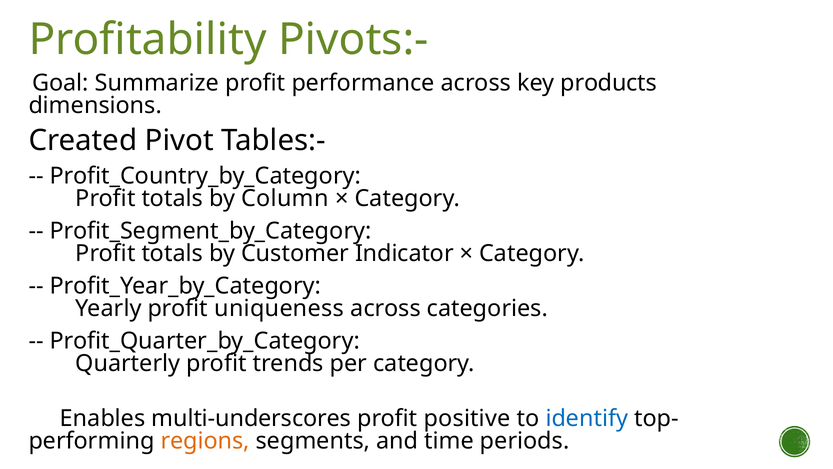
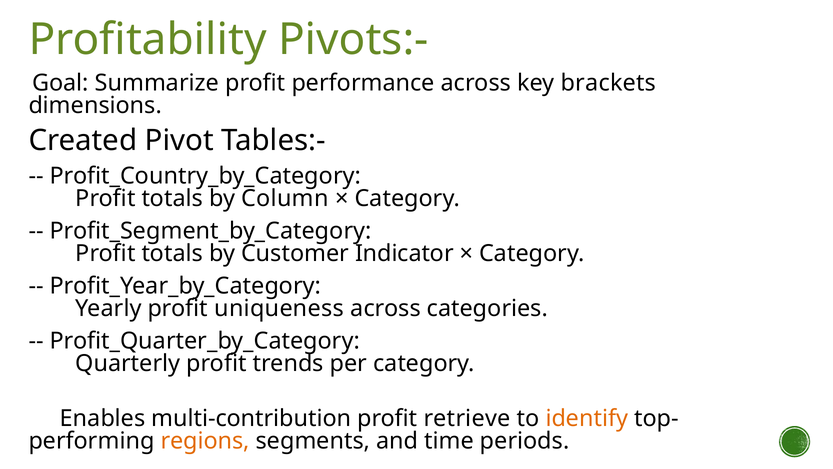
products: products -> brackets (608, 83)
multi-underscores: multi-underscores -> multi-contribution (251, 418)
positive: positive -> retrieve (467, 418)
identify colour: blue -> orange (587, 418)
